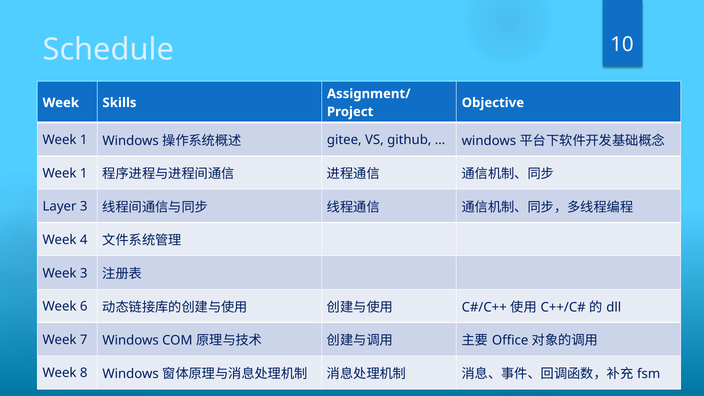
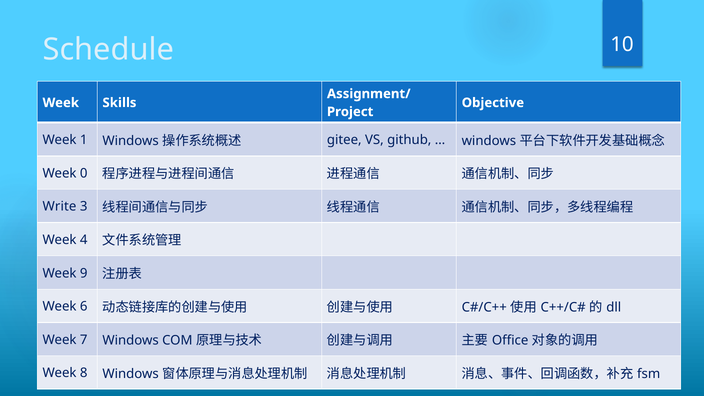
1: 1 -> 0 (84, 173)
Layer: Layer -> Write (59, 207)
Week 3: 3 -> 9 (84, 273)
